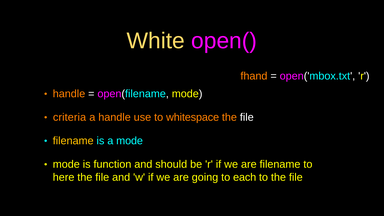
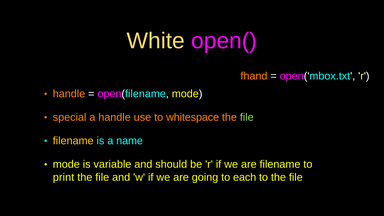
criteria: criteria -> special (70, 117)
file colour: white -> light green (247, 117)
a mode: mode -> name (130, 141)
function: function -> variable (112, 164)
here: here -> print (64, 177)
